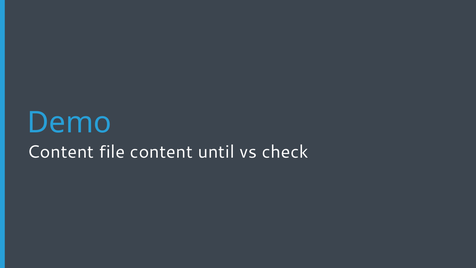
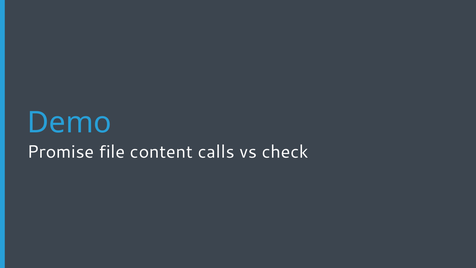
Content: Content -> Promise (61, 152)
until: until -> calls (216, 152)
